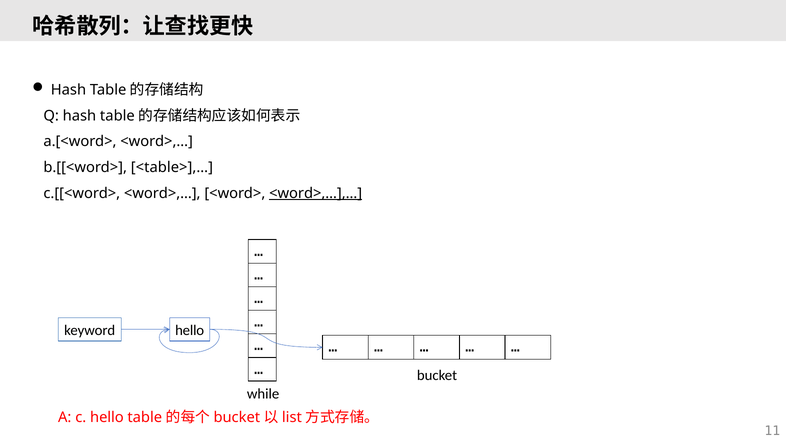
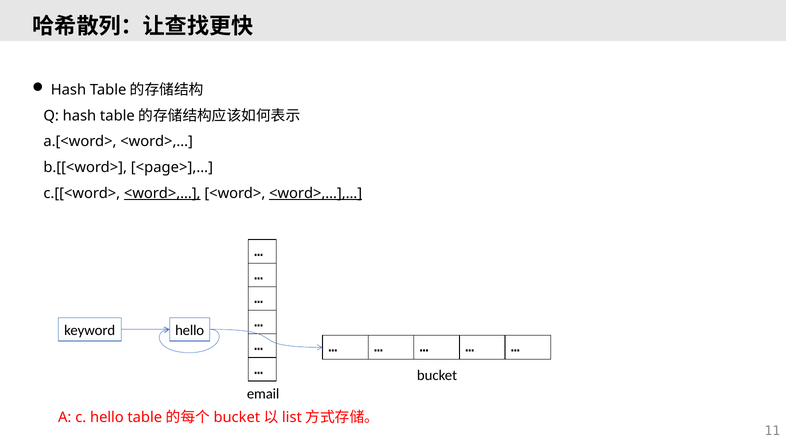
<table>],…: <table>],… -> <page>],… (172, 167)
<word>,… underline: none -> present (162, 193)
while: while -> email (263, 394)
